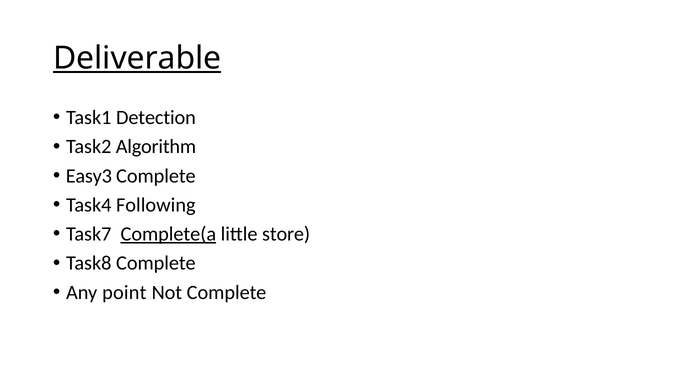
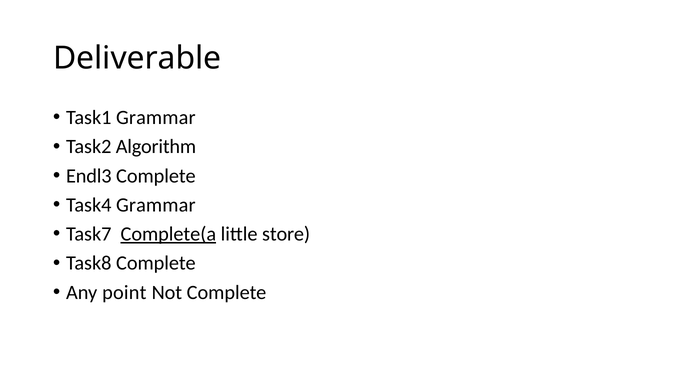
Deliverable underline: present -> none (137, 58)
Task1 Detection: Detection -> Grammar (156, 118)
Easy3: Easy3 -> Endl3 (89, 176)
Task4 Following: Following -> Grammar (156, 205)
